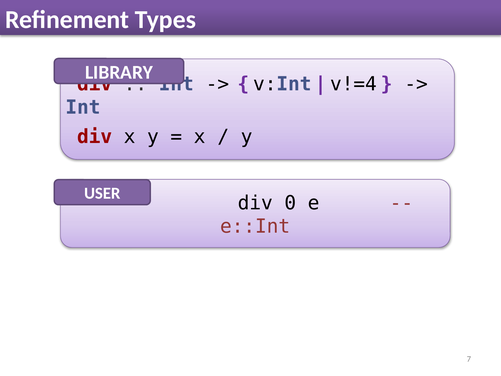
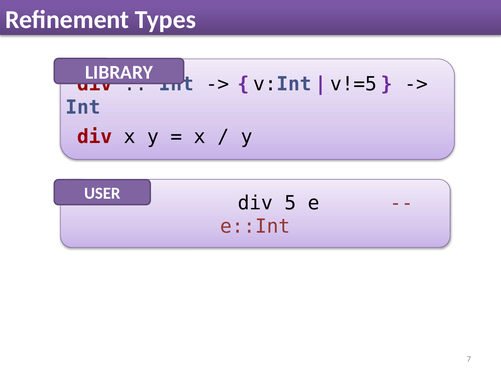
v!=4: v!=4 -> v!=5 (353, 84)
0: 0 -> 5 (290, 203)
